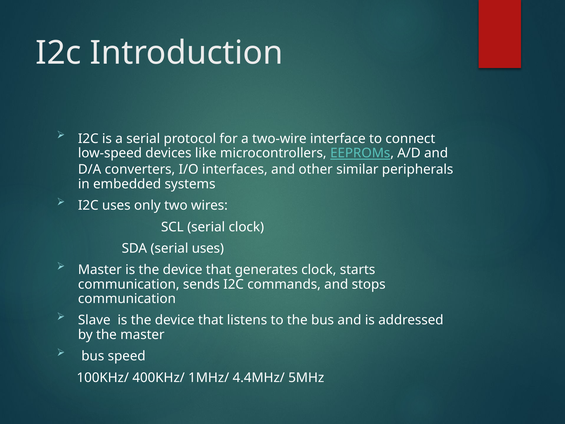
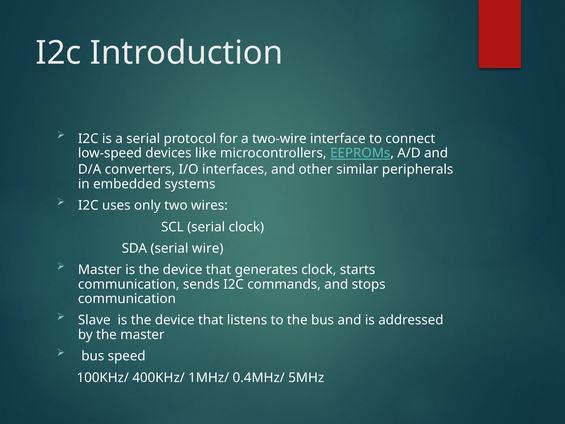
serial uses: uses -> wire (208, 248)
4.4MHz/: 4.4MHz/ -> 0.4MHz/ (259, 377)
